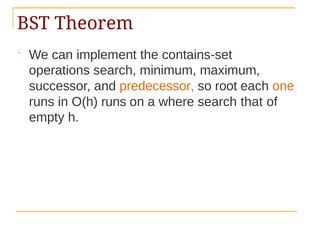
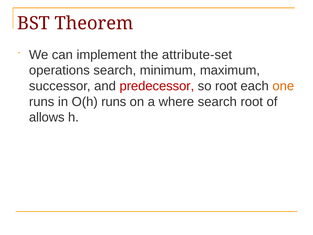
contains-set: contains-set -> attribute-set (197, 55)
predecessor colour: orange -> red (157, 86)
search that: that -> root (252, 102)
empty: empty -> allows (47, 117)
